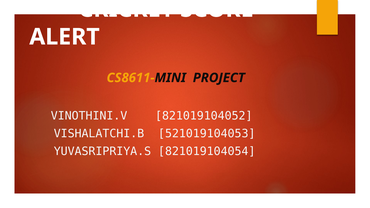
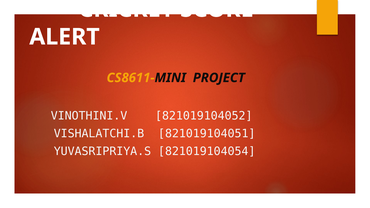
521019104053: 521019104053 -> 821019104051 (207, 134)
